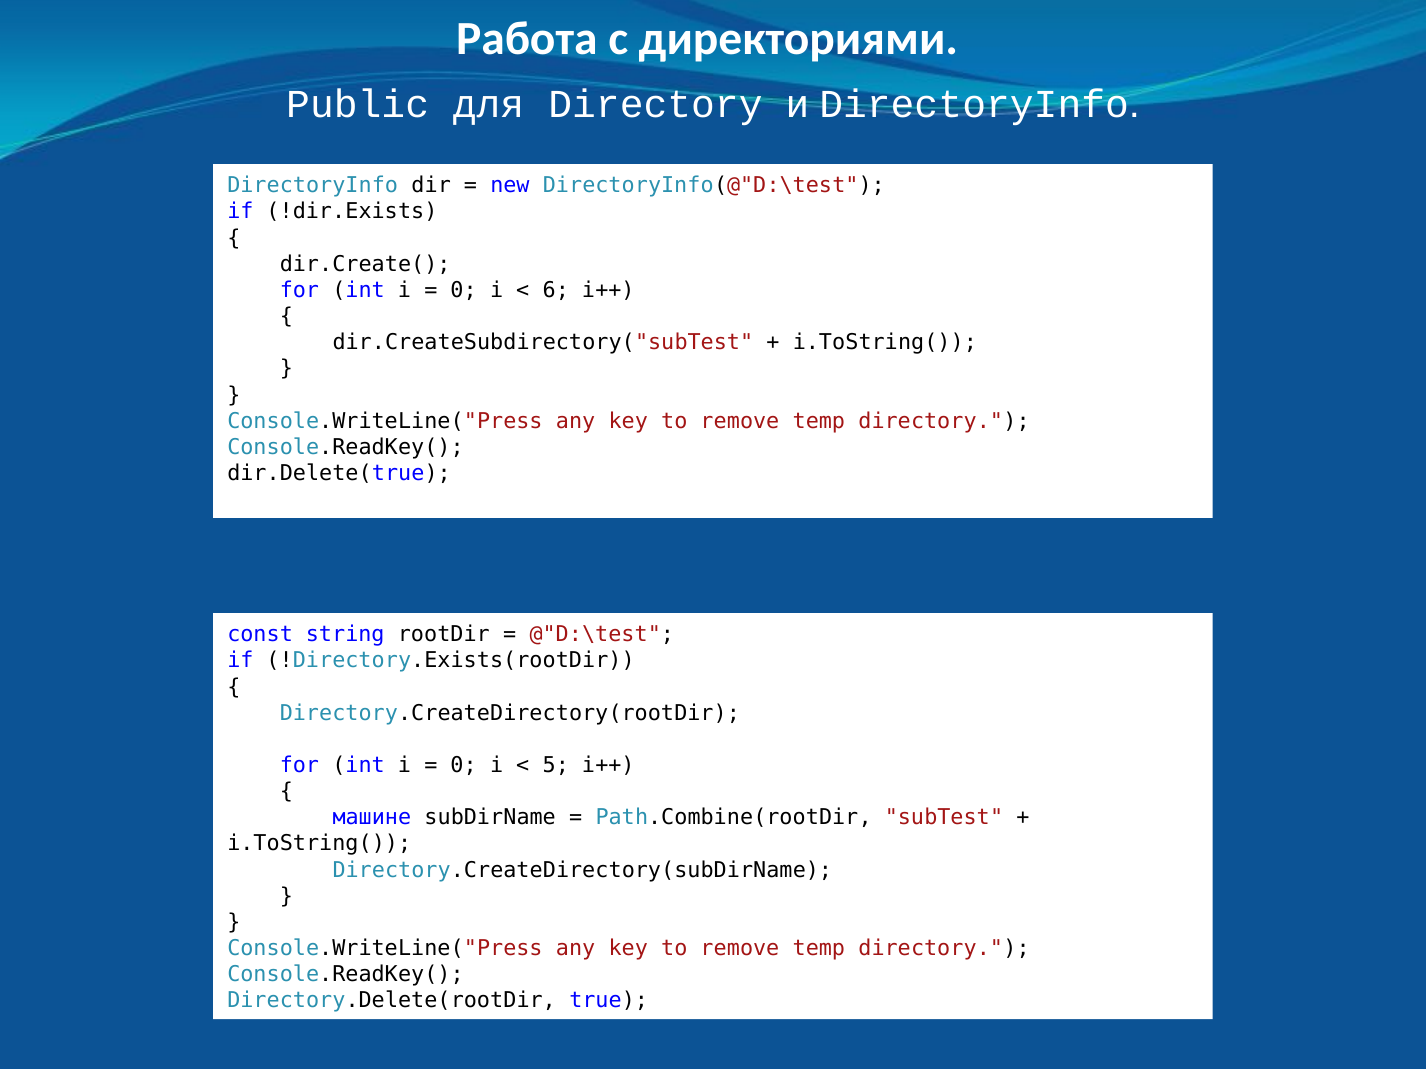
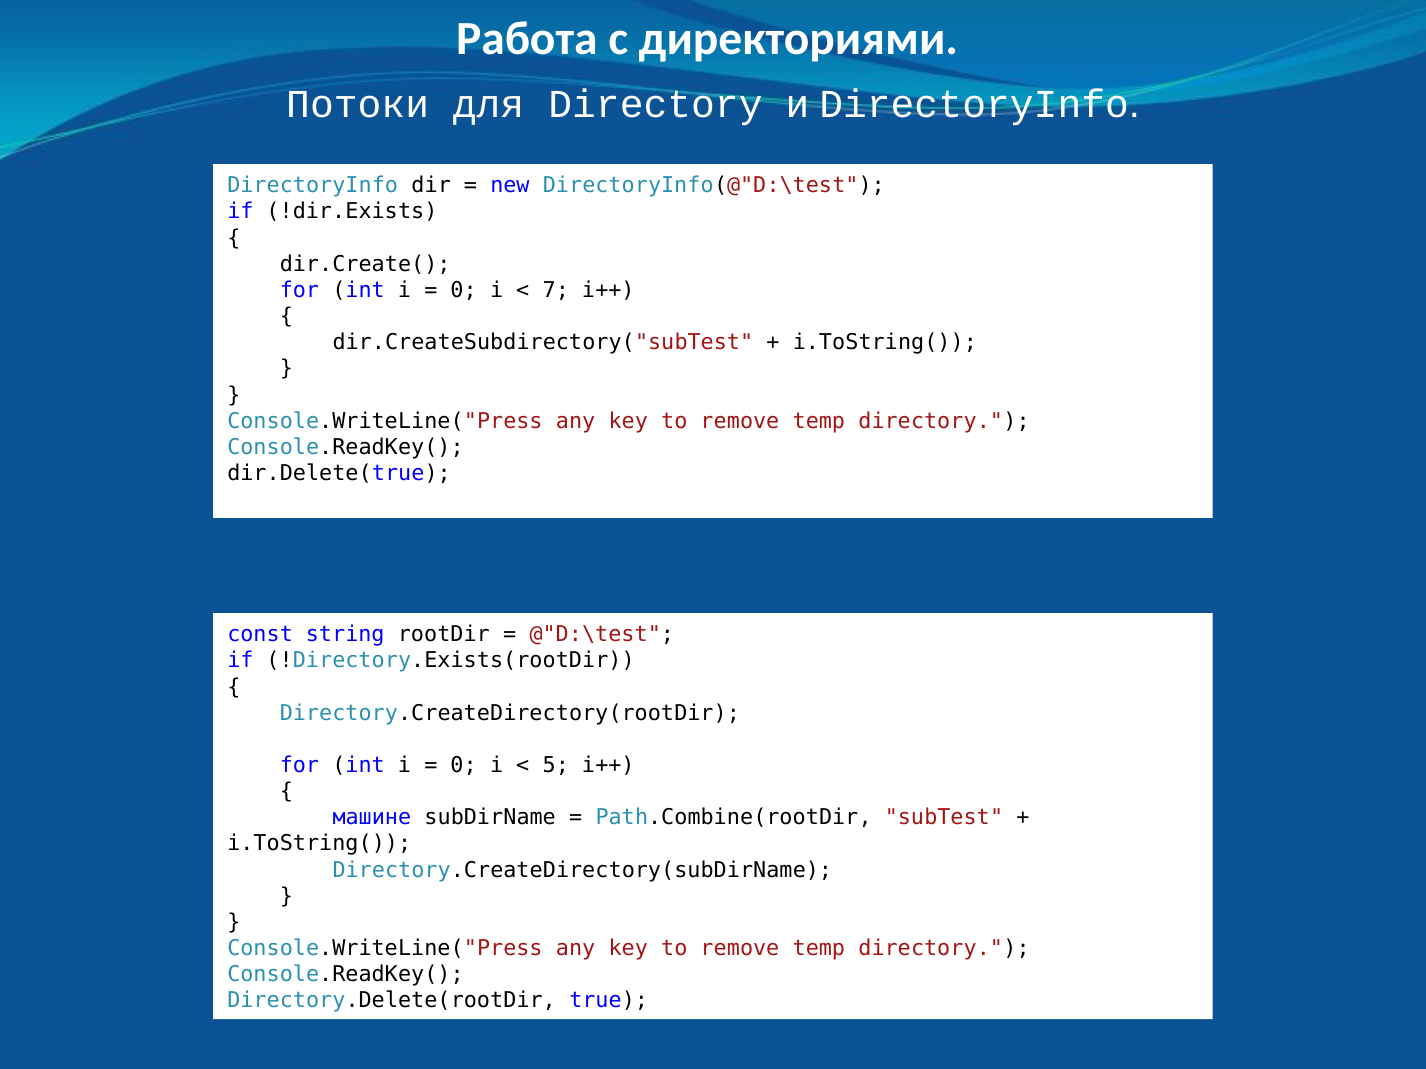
Public: Public -> Потоки (358, 105)
6: 6 -> 7 (556, 290)
